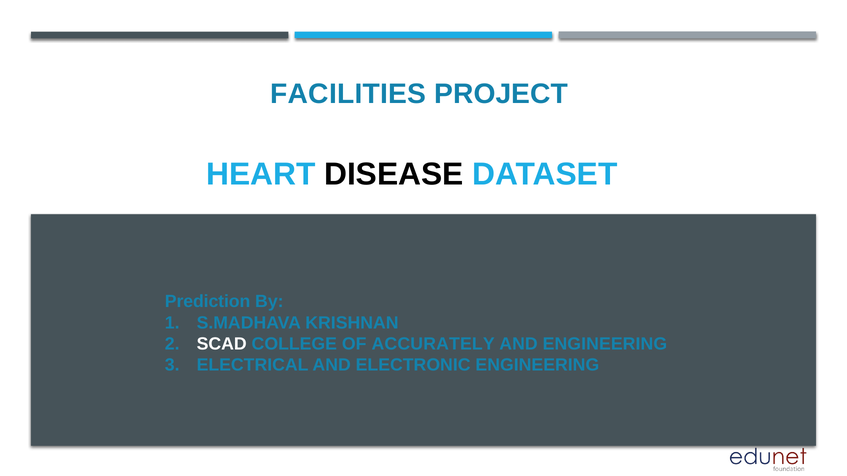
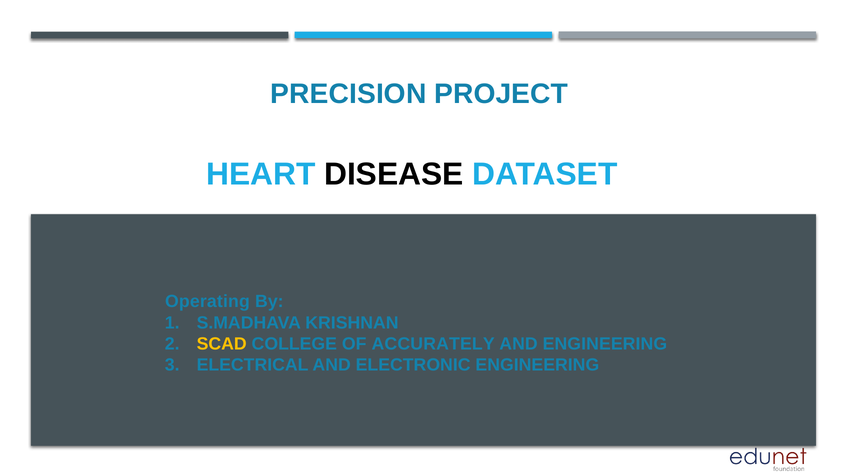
FACILITIES: FACILITIES -> PRECISION (348, 94)
Prediction: Prediction -> Operating (207, 302)
SCAD colour: white -> yellow (222, 344)
